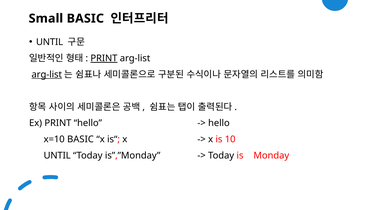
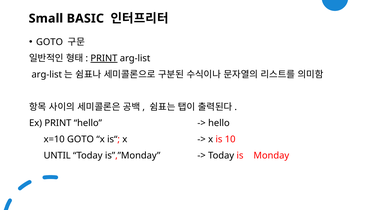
UNTIL: UNTIL -> GOTO (50, 42)
arg-list underline: present -> none (47, 75)
x=10 BASIC: BASIC -> GOTO (81, 140)
